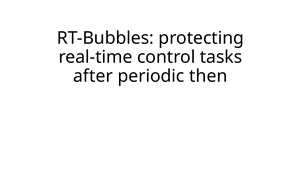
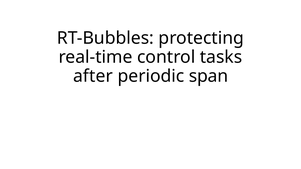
then: then -> span (209, 76)
